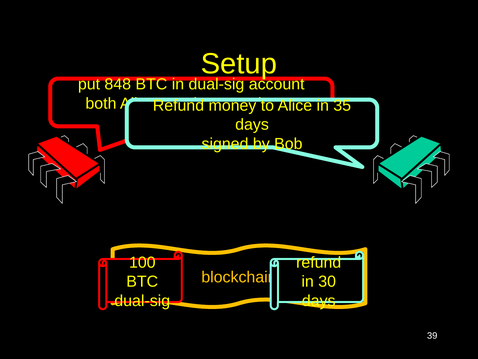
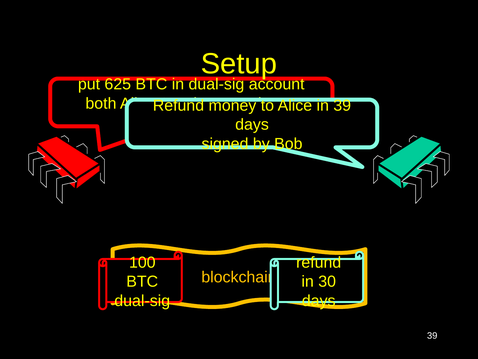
848: 848 -> 625 (118, 84)
in 35: 35 -> 39 (342, 105)
